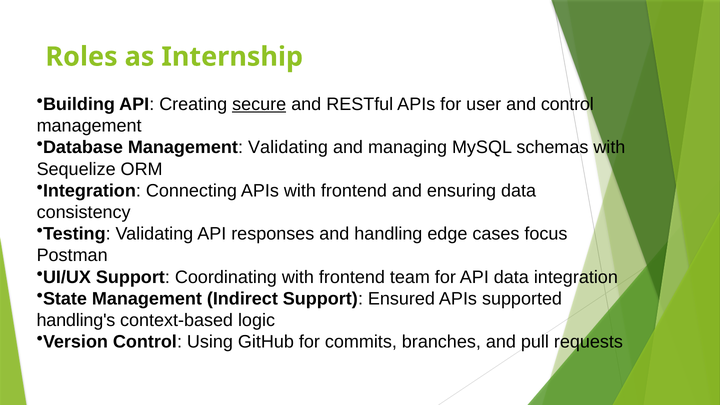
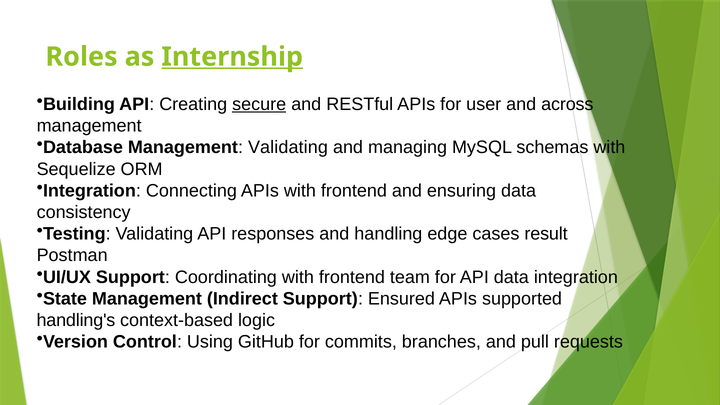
Internship underline: none -> present (232, 57)
and control: control -> across (567, 104)
focus: focus -> result (546, 234)
